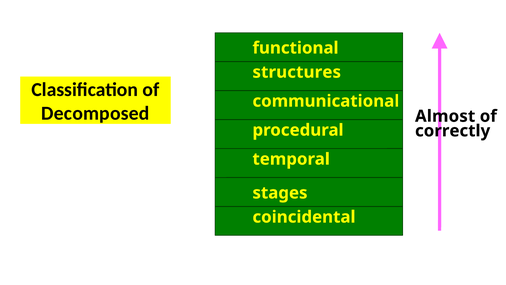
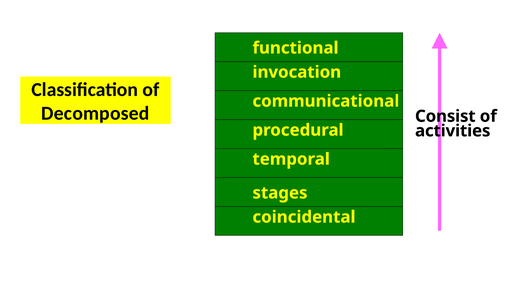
structures: structures -> invocation (297, 72)
Almost: Almost -> Consist (445, 116)
correctly: correctly -> activities (453, 131)
